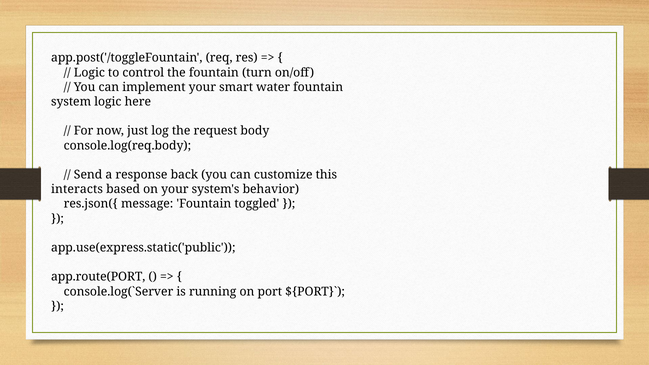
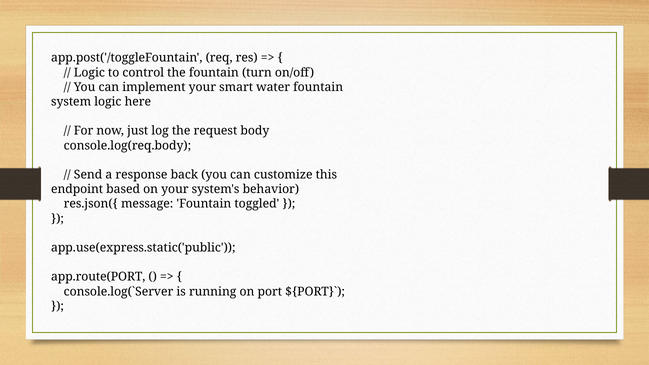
interacts: interacts -> endpoint (77, 189)
